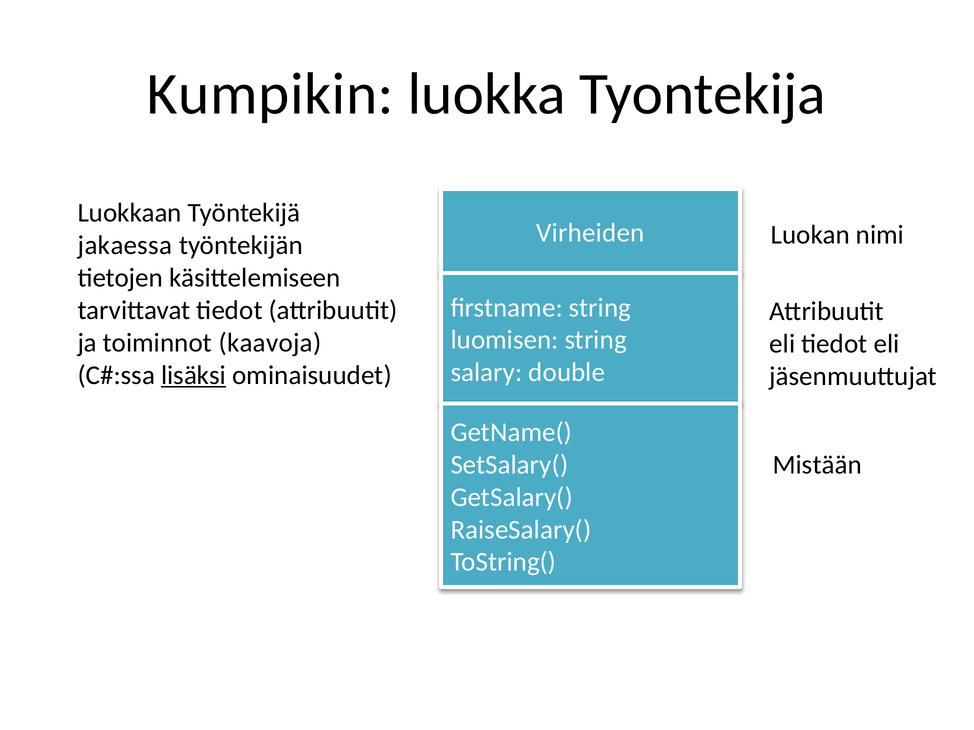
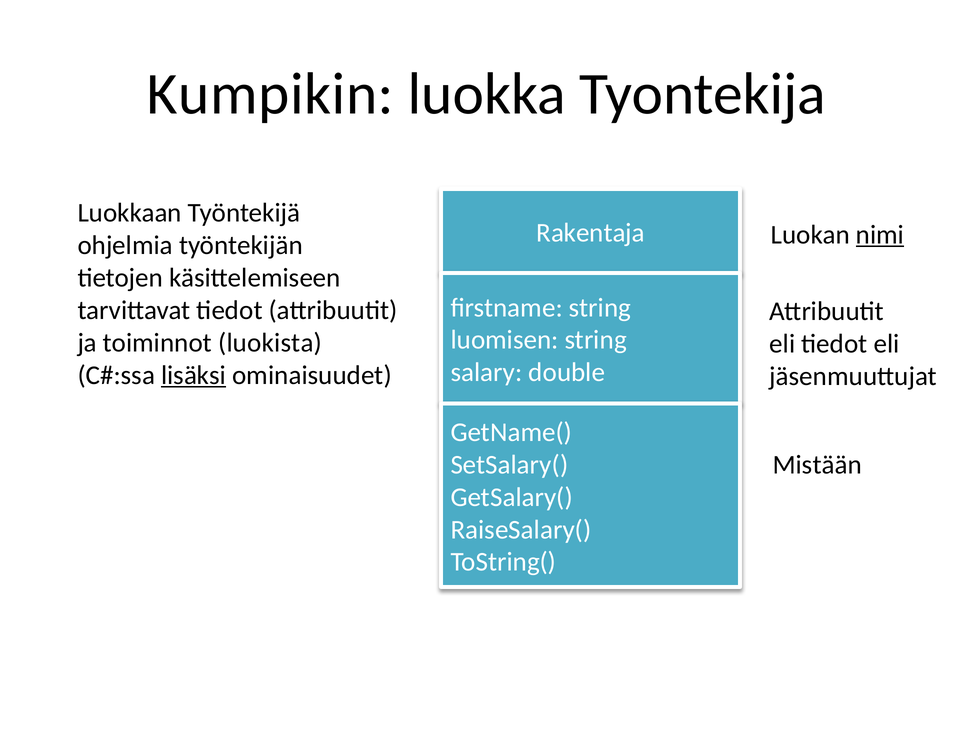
Virheiden: Virheiden -> Rakentaja (591, 233)
nimi underline: none -> present (880, 235)
jakaessa: jakaessa -> ohjelmia (125, 246)
kaavoja: kaavoja -> luokista (270, 343)
